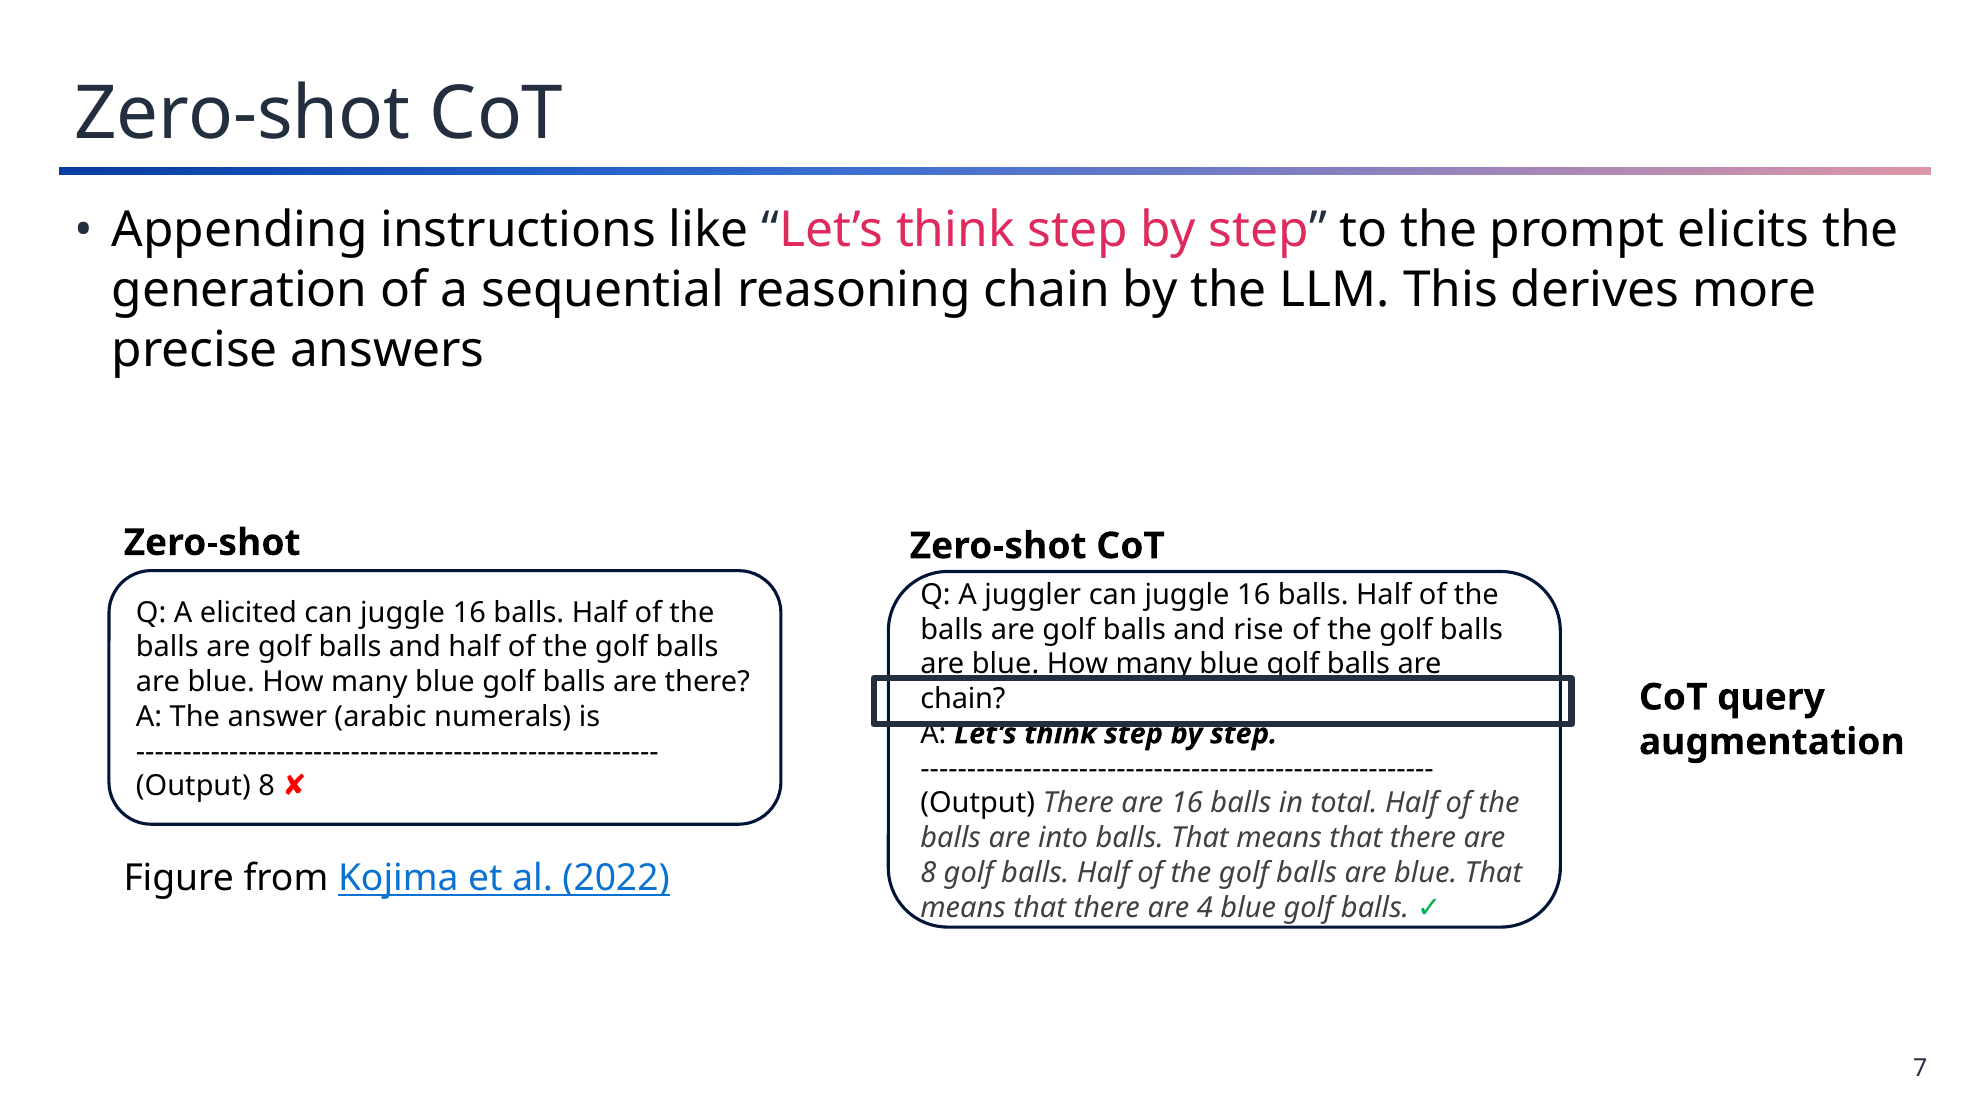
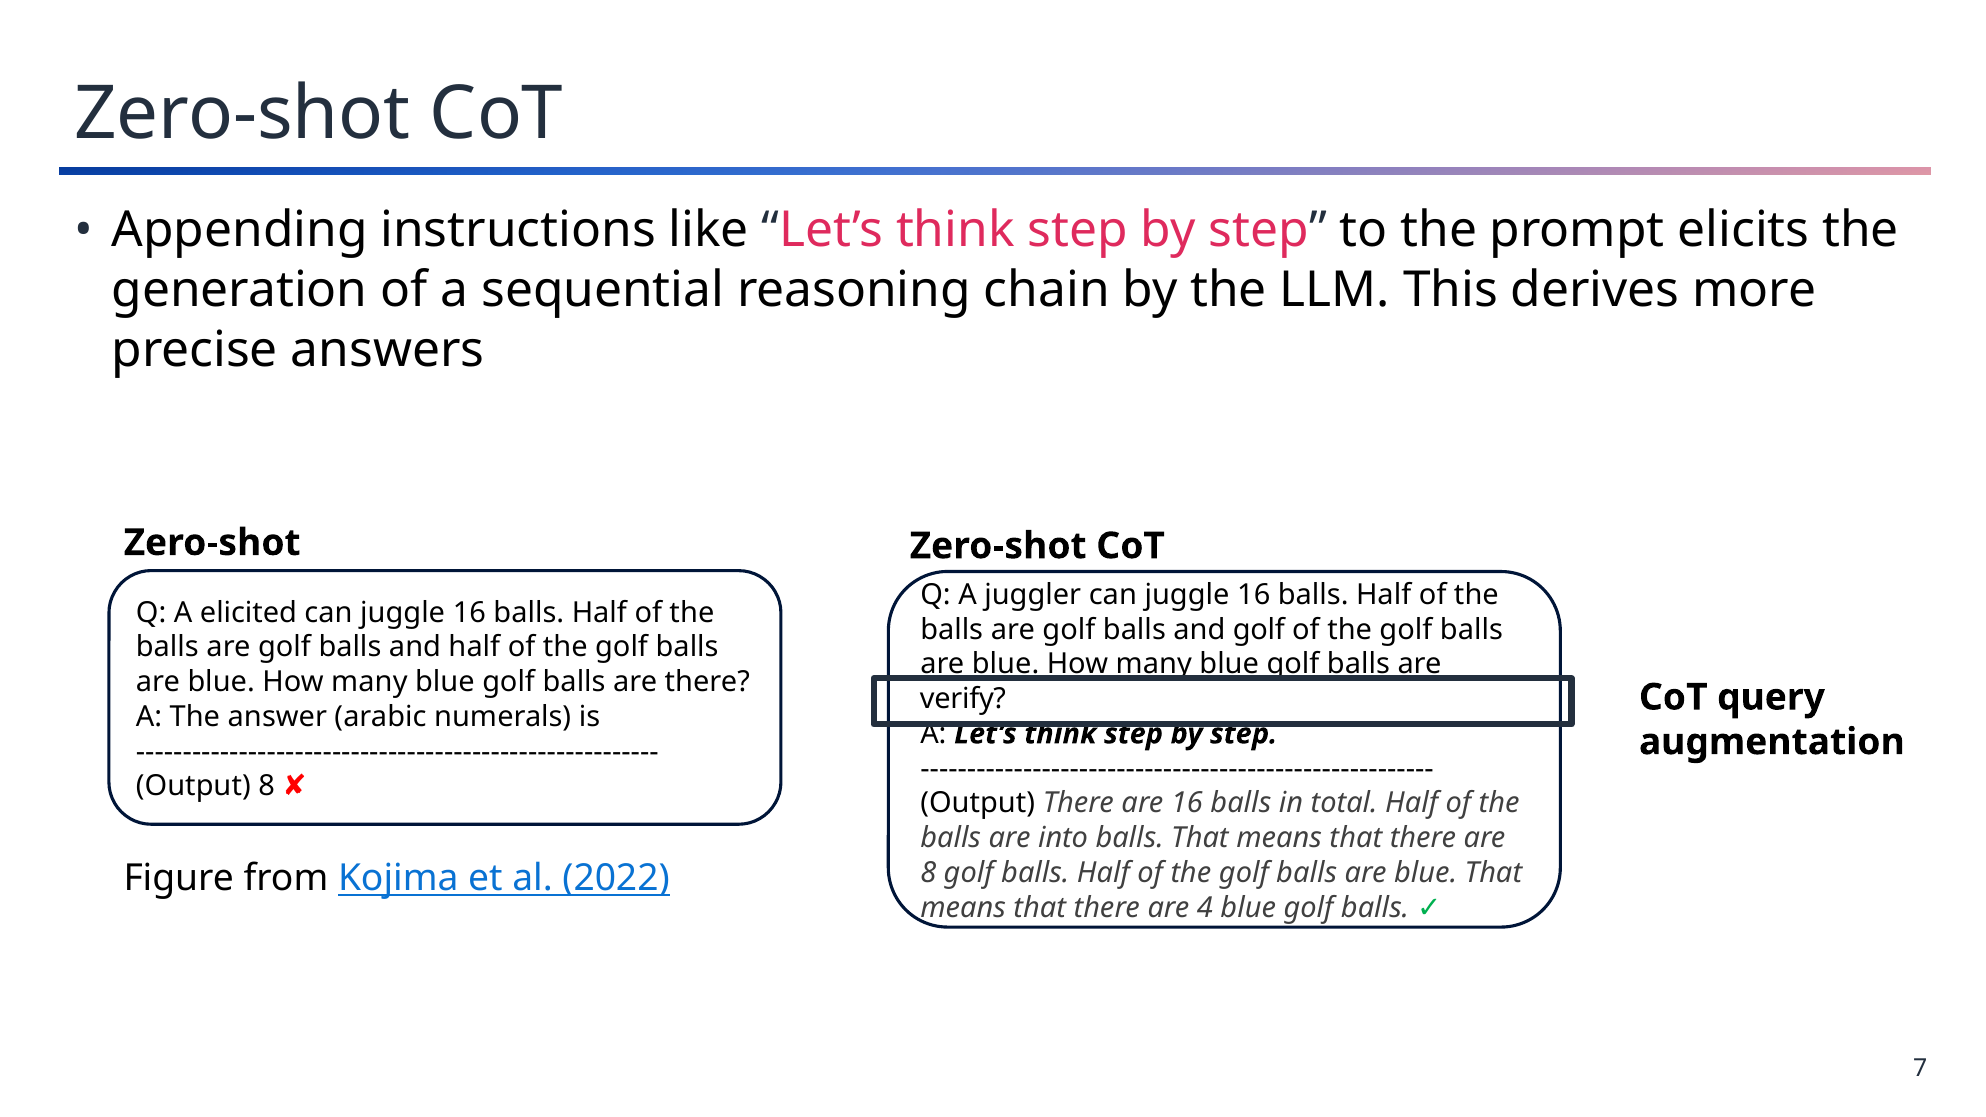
and rise: rise -> golf (1259, 630)
chain: chain -> verify (963, 699)
